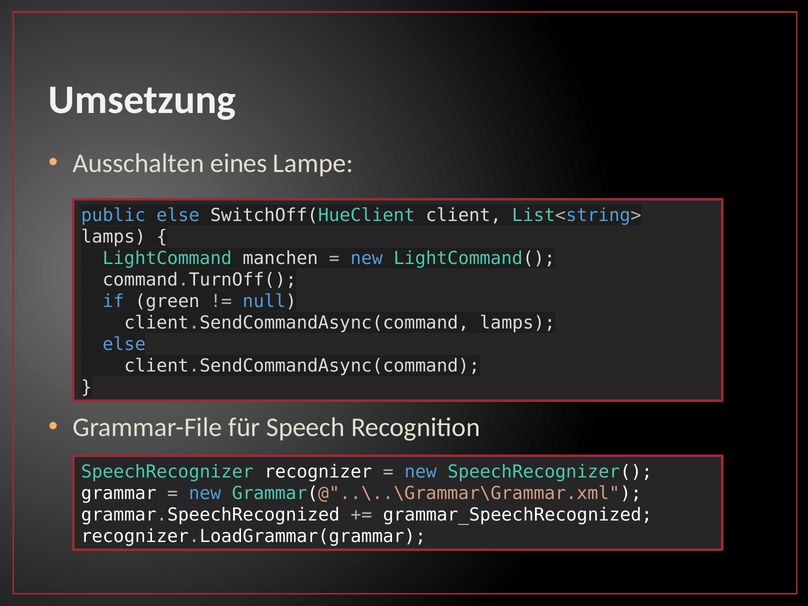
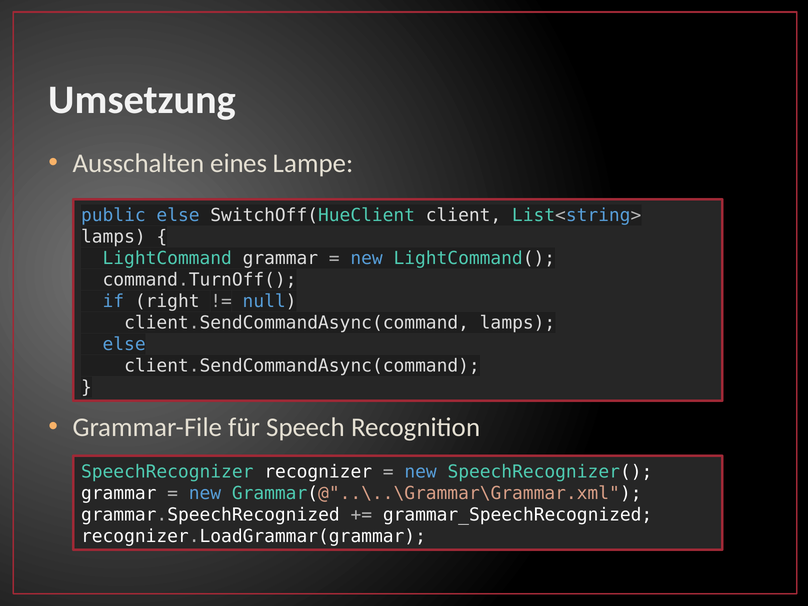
LightCommand manchen: manchen -> grammar (280, 258)
green: green -> right (167, 301)
